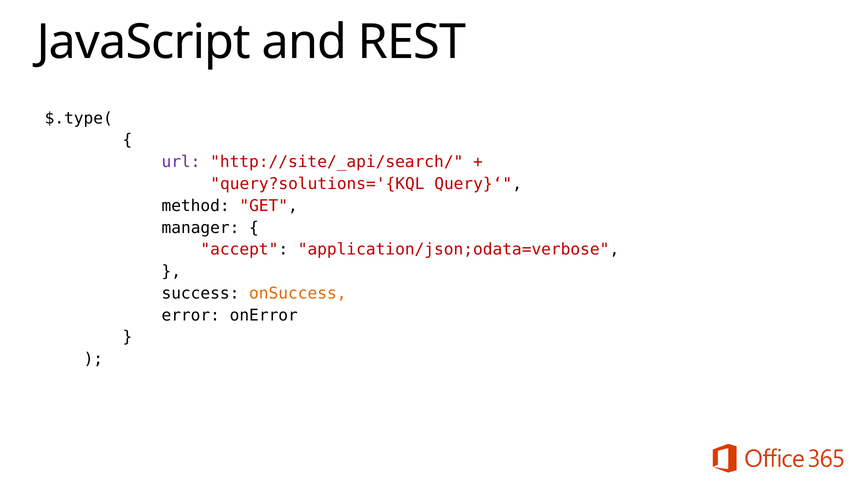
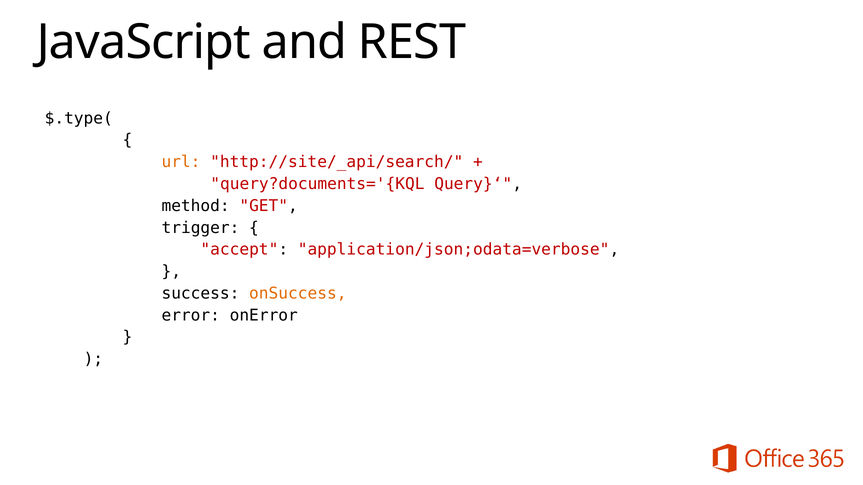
url colour: purple -> orange (181, 162)
query?solutions='{KQL: query?solutions='{KQL -> query?documents='{KQL (317, 184)
manager: manager -> trigger (200, 228)
